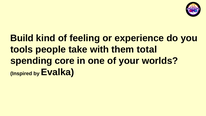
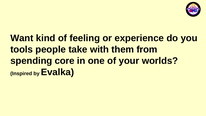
Build: Build -> Want (22, 38)
total: total -> from (147, 49)
